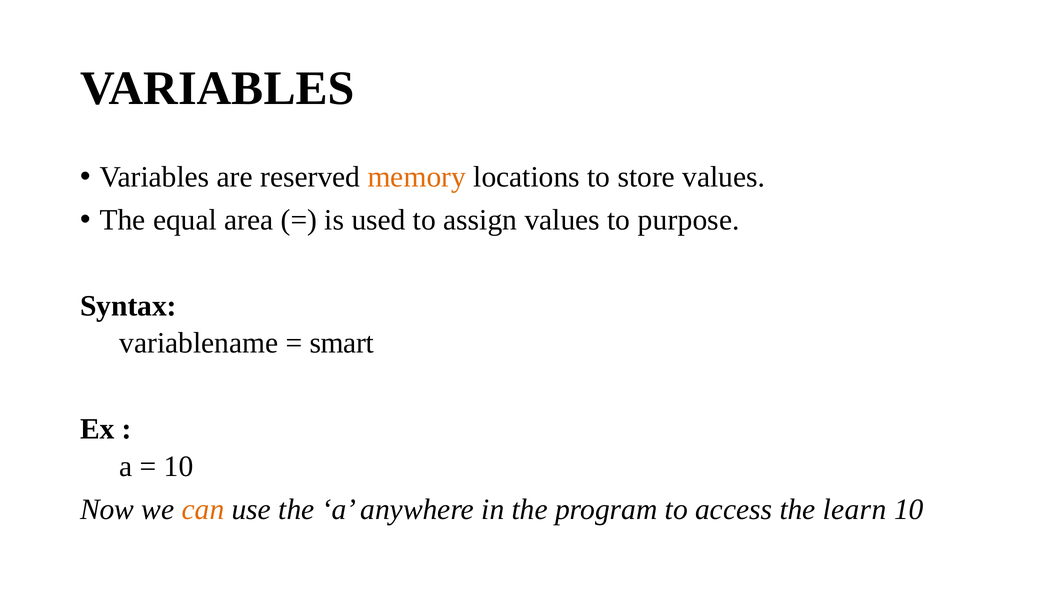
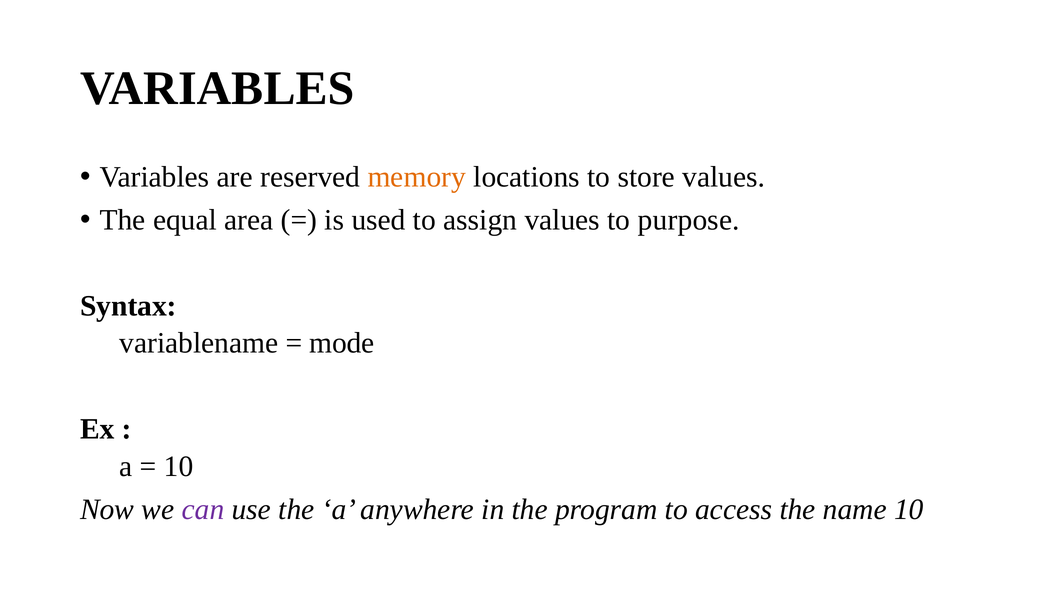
smart: smart -> mode (342, 343)
can colour: orange -> purple (203, 509)
learn: learn -> name (855, 509)
